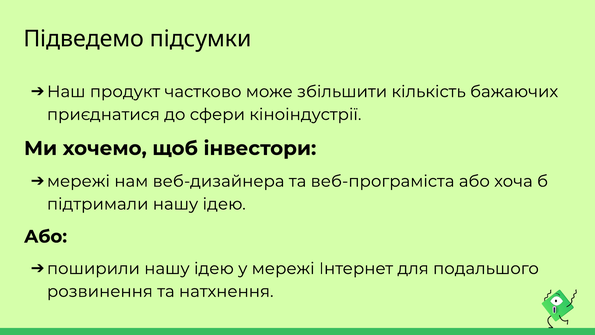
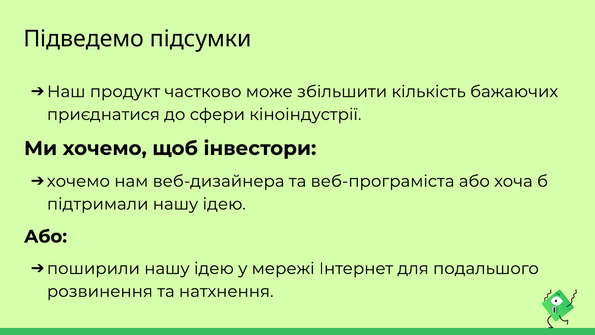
мережі: мережі -> хочемо (78, 181)
